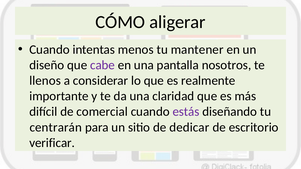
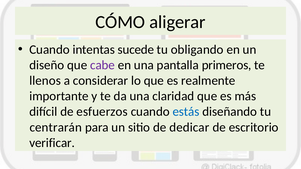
menos: menos -> sucede (136, 50)
mantener: mantener -> obligando (197, 50)
nosotros: nosotros -> primeros (227, 65)
comercial: comercial -> esfuerzos (102, 112)
estás colour: purple -> blue (186, 112)
